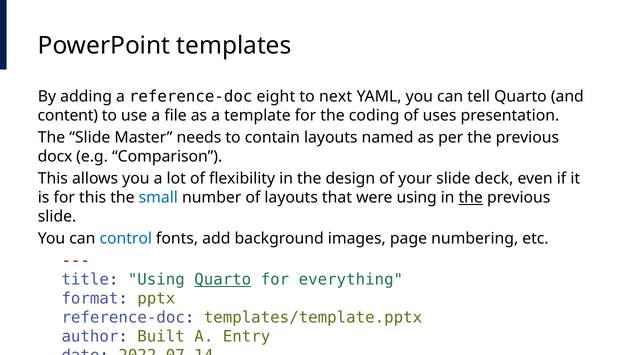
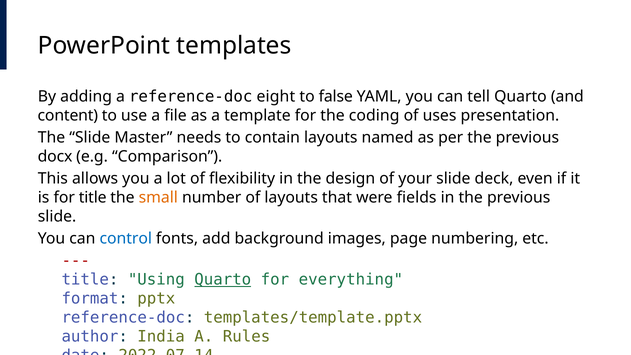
next: next -> false (336, 97)
for this: this -> title (93, 198)
small colour: blue -> orange (158, 198)
were using: using -> fields (417, 198)
the underline: present -> none (471, 198)
Built: Built -> India (161, 336)
Entry: Entry -> Rules (247, 336)
